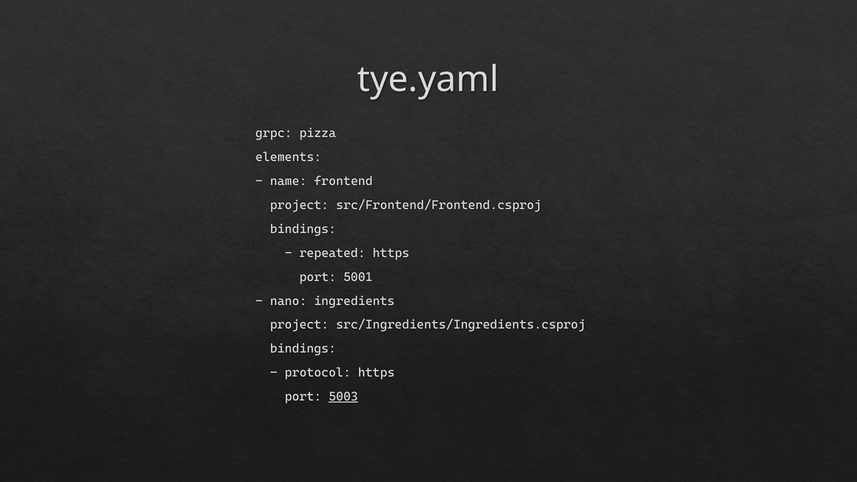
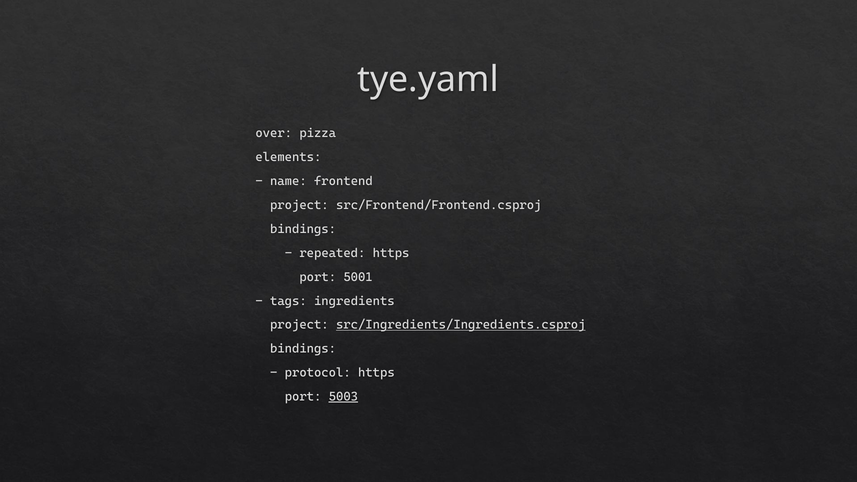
grpc: grpc -> over (274, 133)
nano: nano -> tags (288, 301)
src/Ingredients/Ingredients.csproj underline: none -> present (461, 325)
